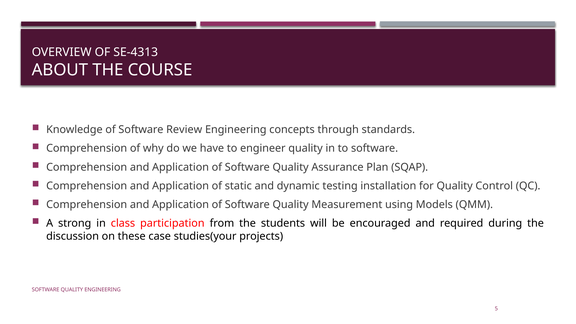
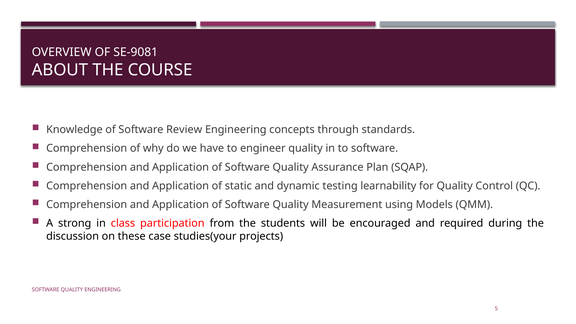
SE-4313: SE-4313 -> SE-9081 (136, 52)
installation: installation -> learnability (388, 186)
